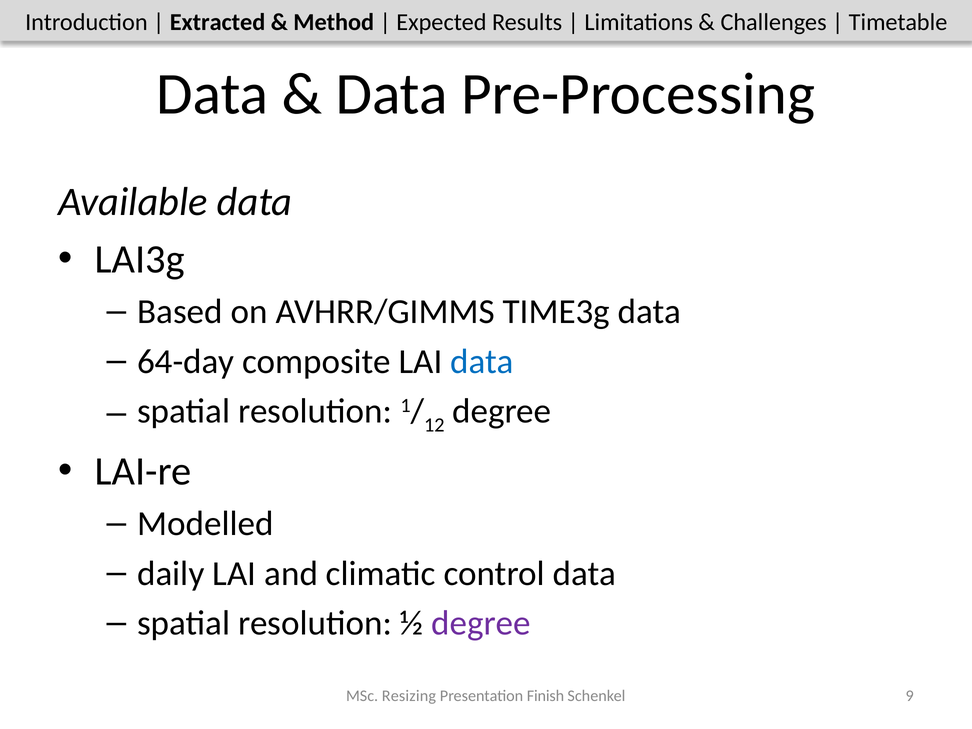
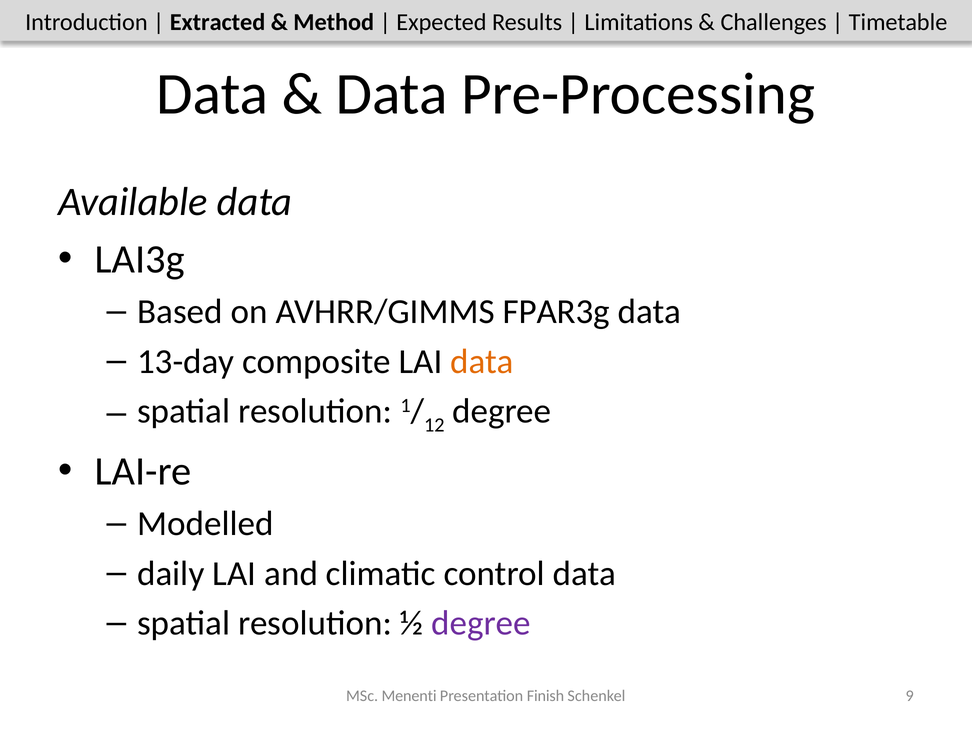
TIME3g: TIME3g -> FPAR3g (556, 312)
64-day: 64-day -> 13-day (186, 362)
data colour: blue -> orange (482, 362)
Resizing: Resizing -> Menenti (409, 696)
